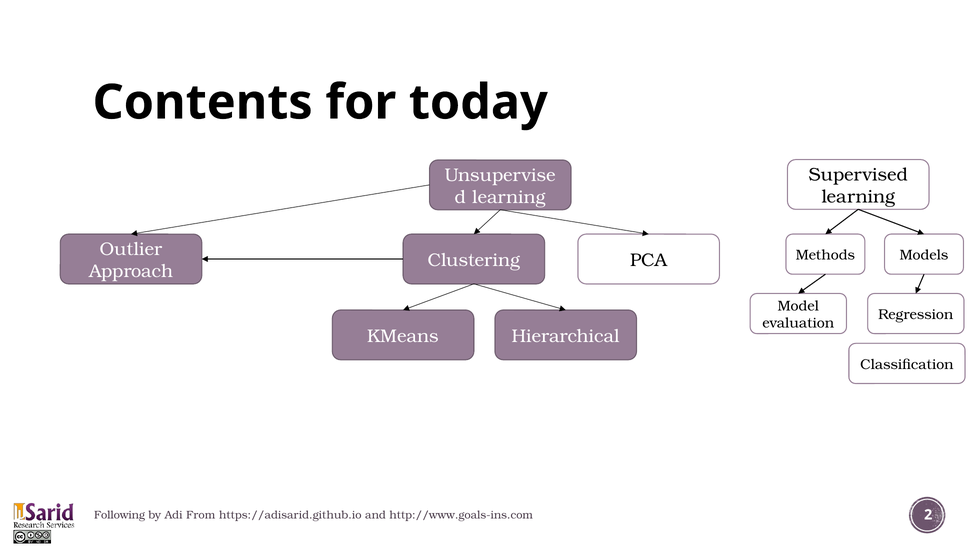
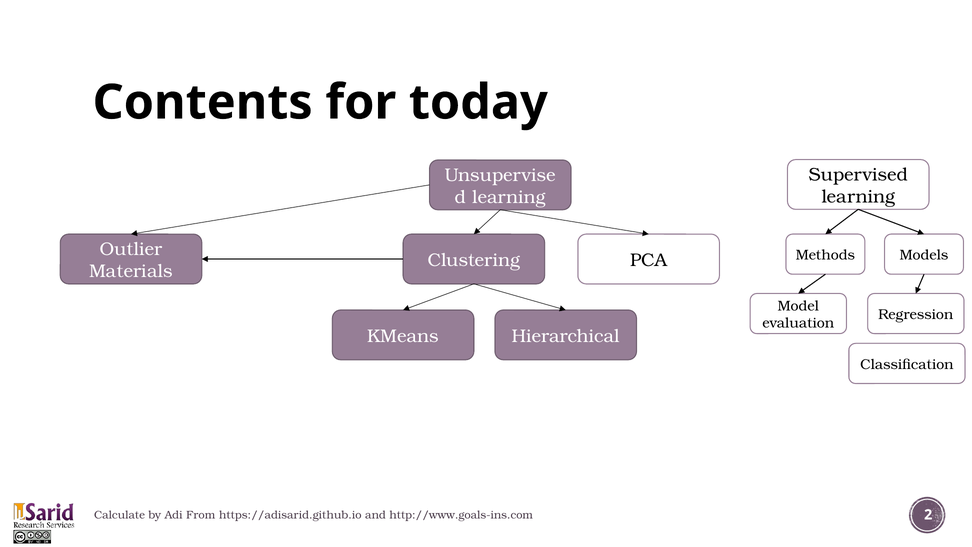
Approach: Approach -> Materials (131, 271)
Following: Following -> Calculate (119, 515)
